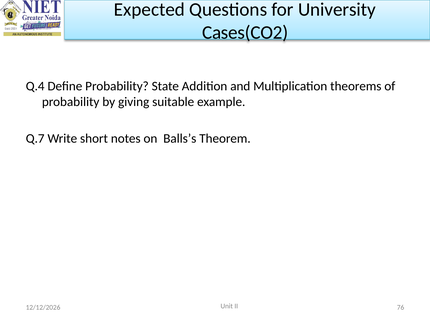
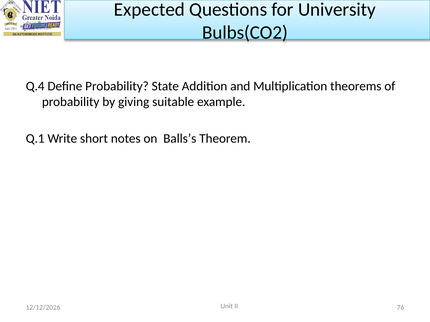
Cases(CO2: Cases(CO2 -> Bulbs(CO2 (245, 32)
Q.7: Q.7 -> Q.1 (35, 139)
